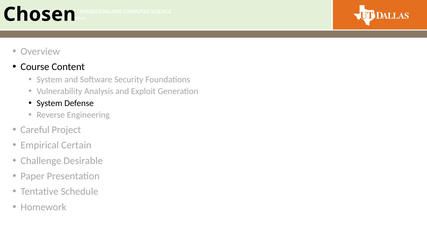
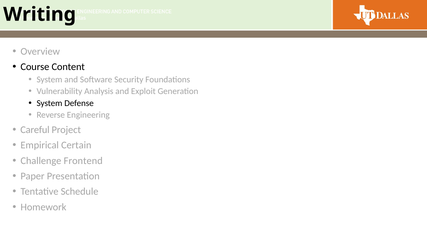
Chosen: Chosen -> Writing (40, 14)
Desirable: Desirable -> Frontend (83, 161)
